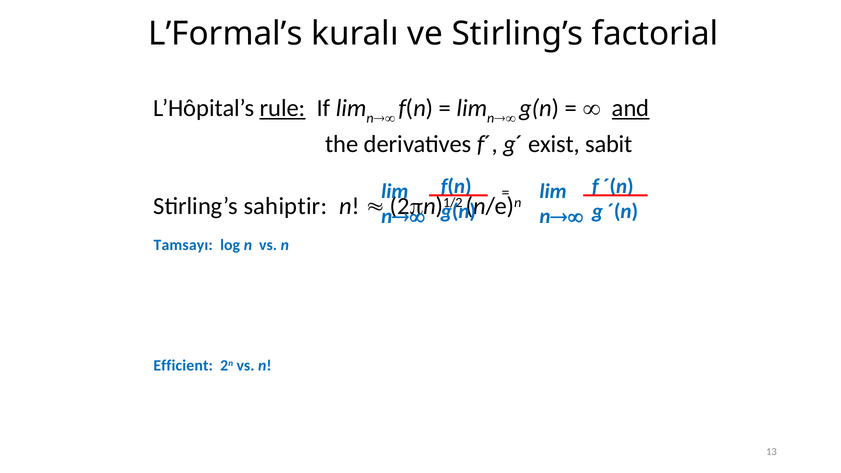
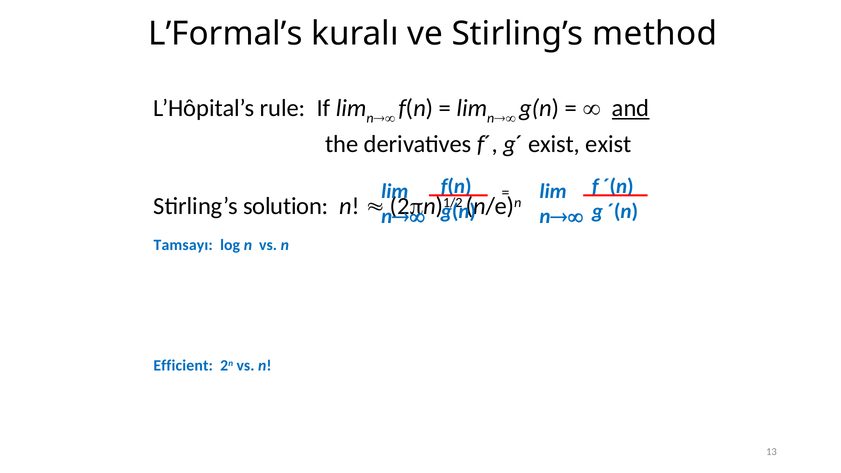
factorial: factorial -> method (655, 34)
rule underline: present -> none (283, 108)
exist sabit: sabit -> exist (609, 144)
sahiptir: sahiptir -> solution (286, 206)
